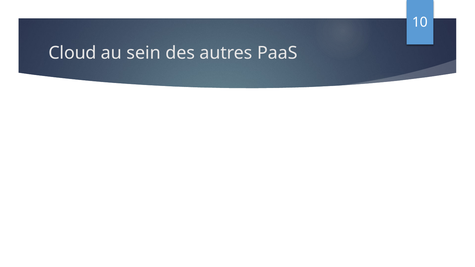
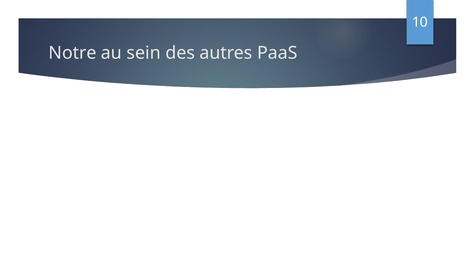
Cloud: Cloud -> Notre (72, 53)
